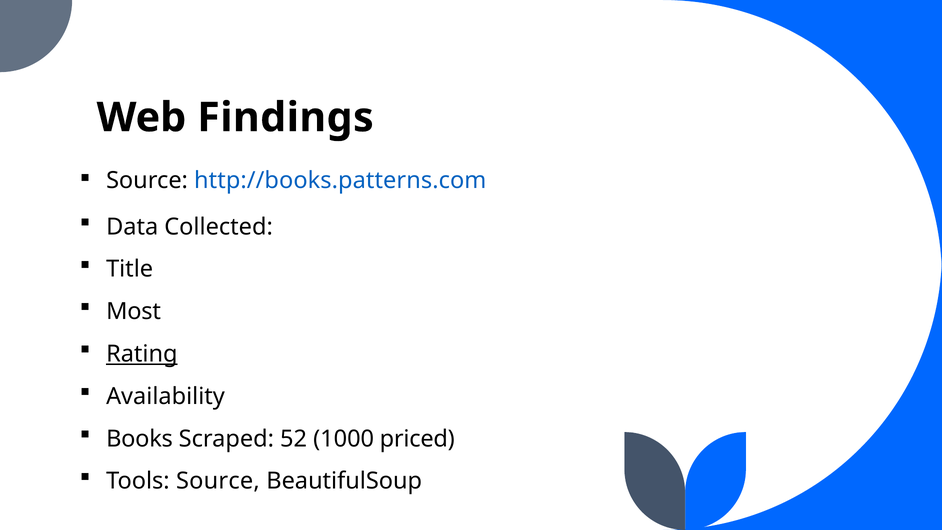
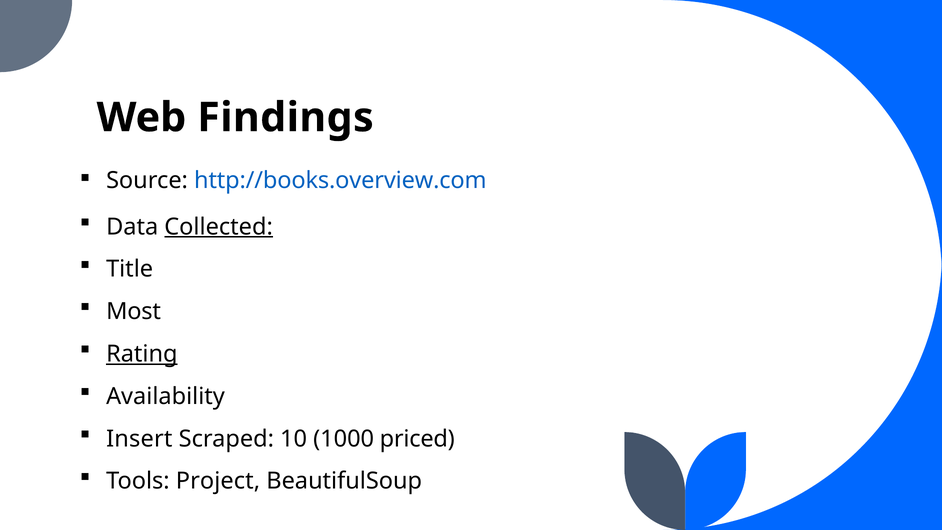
http://books.patterns.com: http://books.patterns.com -> http://books.overview.com (340, 180)
Collected underline: none -> present (219, 227)
Books: Books -> Insert (139, 439)
52: 52 -> 10 (294, 439)
Tools Source: Source -> Project (218, 481)
